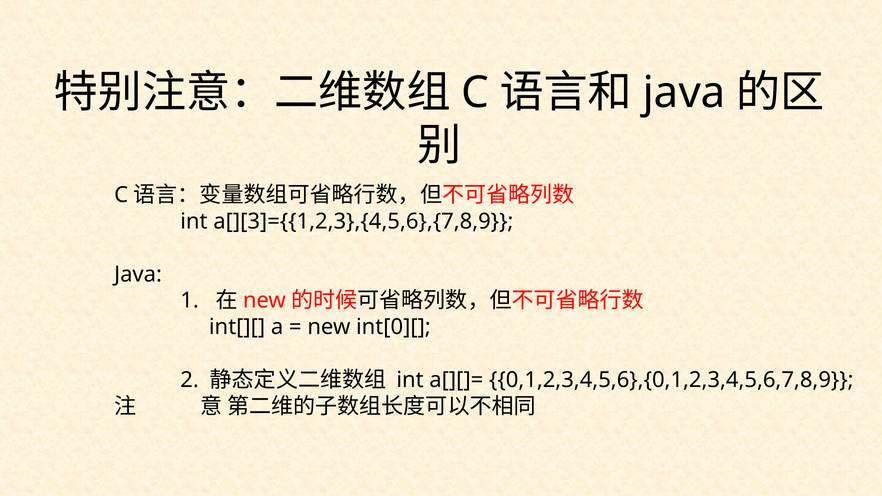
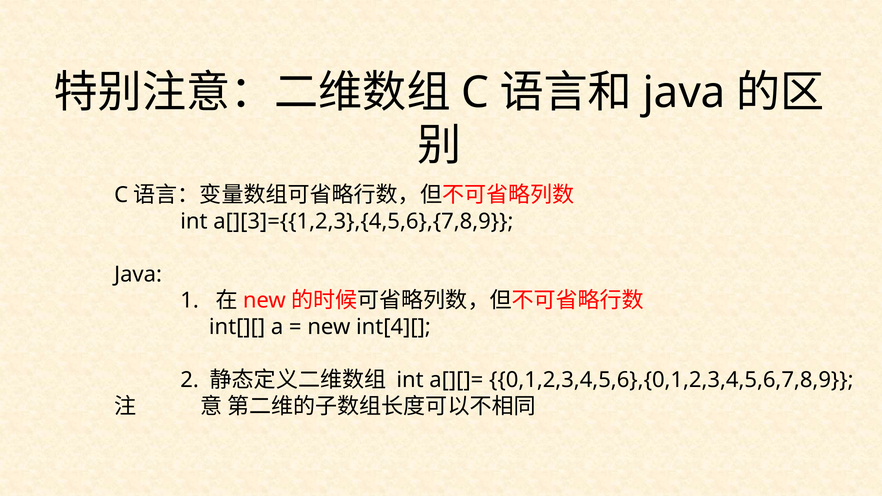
int[0][: int[0][ -> int[4][ (393, 327)
